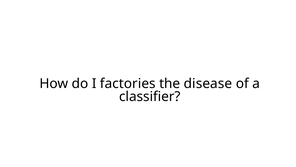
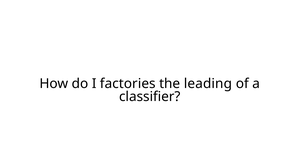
disease: disease -> leading (208, 83)
